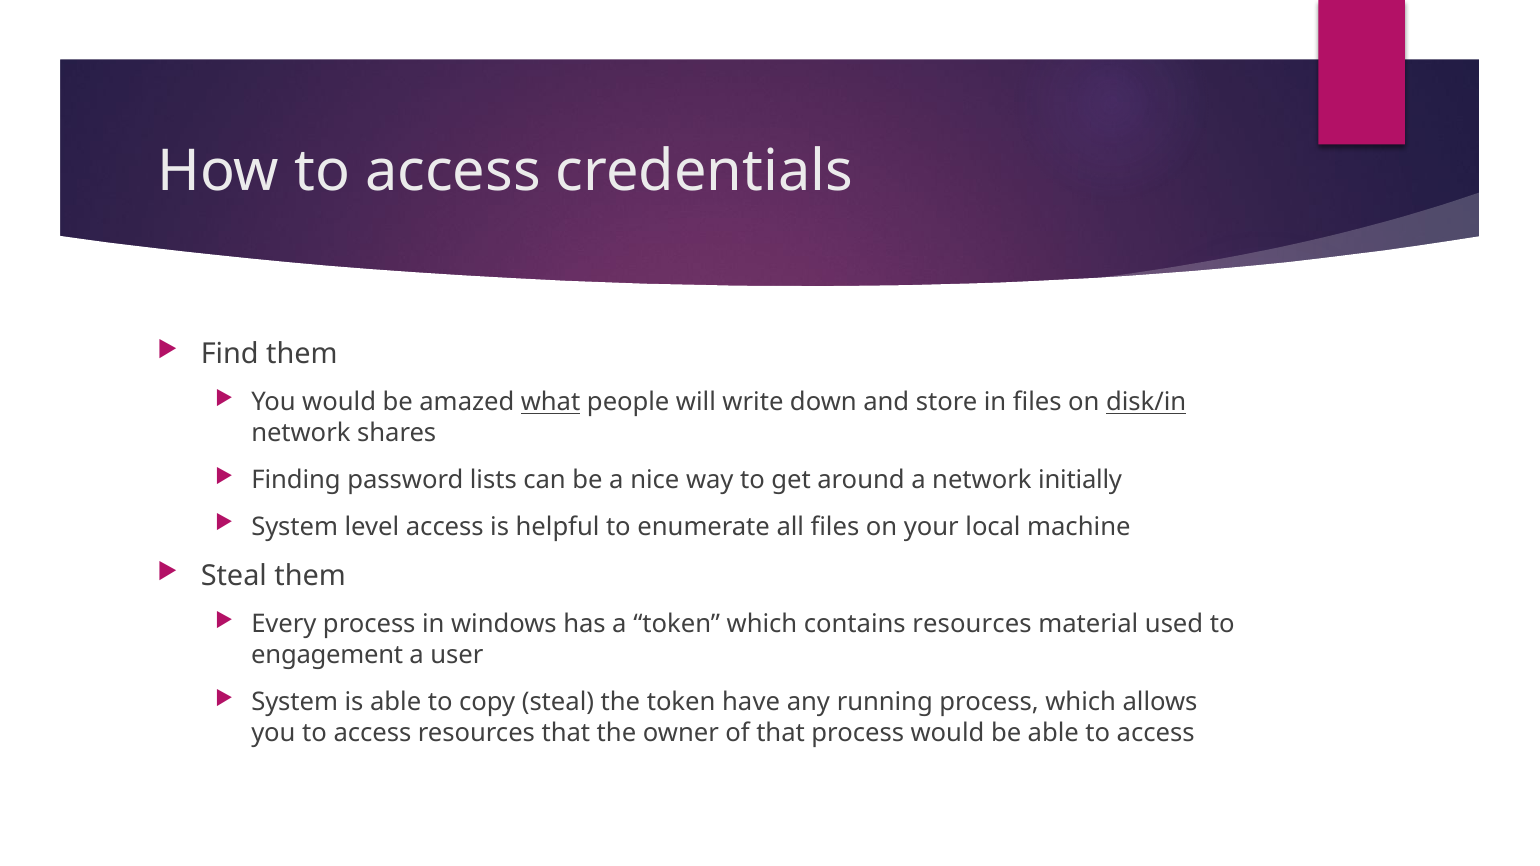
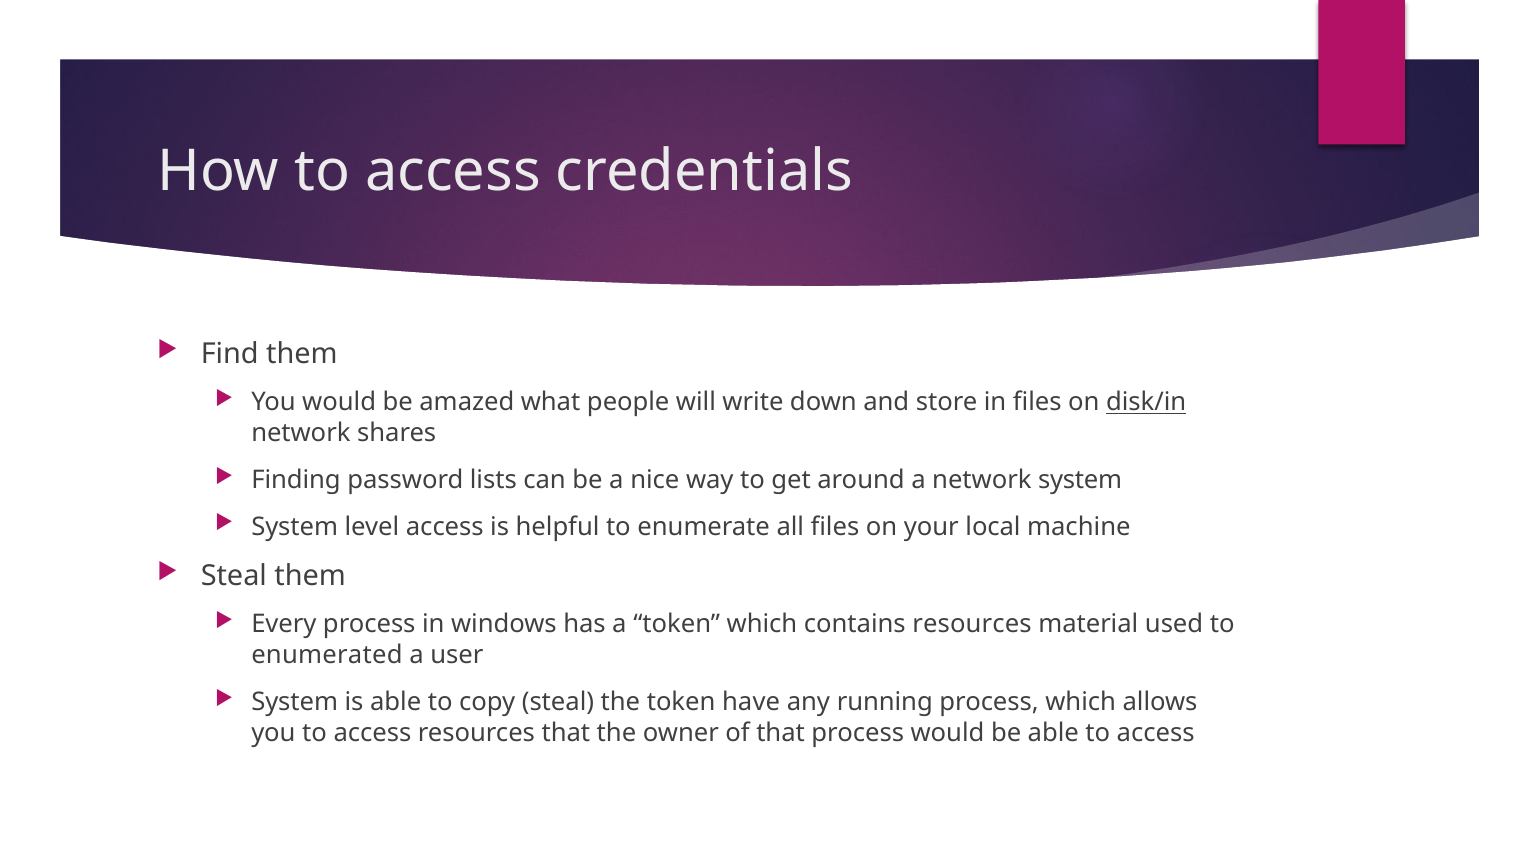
what underline: present -> none (551, 403)
network initially: initially -> system (1080, 480)
engagement: engagement -> enumerated (327, 655)
